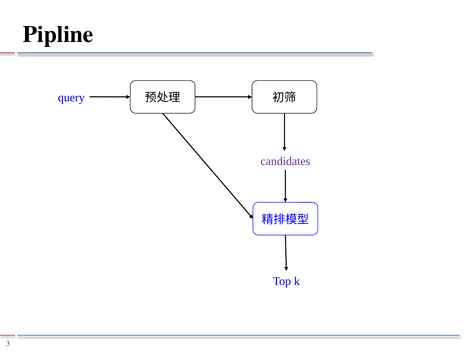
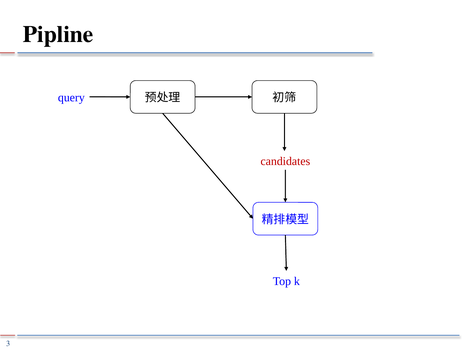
candidates colour: purple -> red (285, 161)
